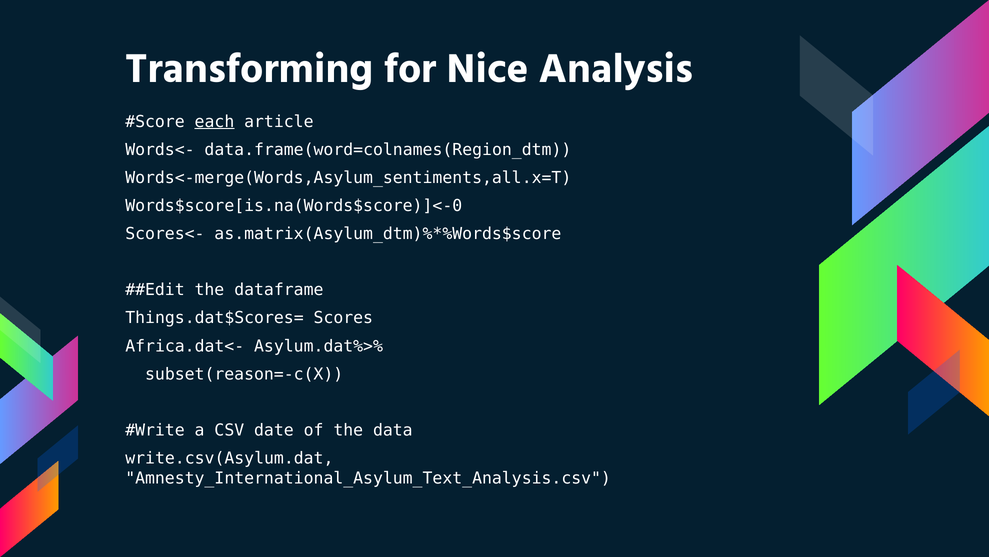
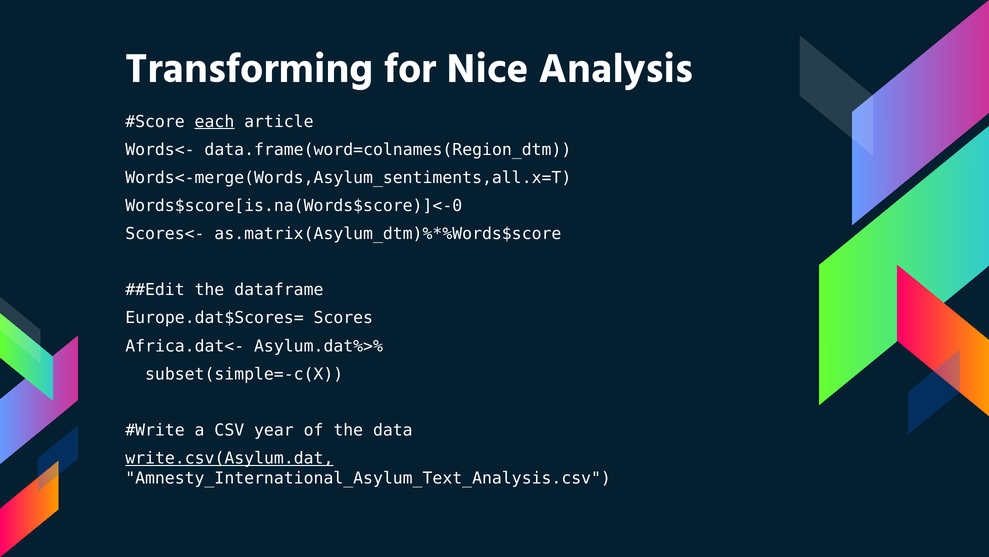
Things.dat$Scores=: Things.dat$Scores= -> Europe.dat$Scores= (214, 318)
subset(reason=-c(X: subset(reason=-c(X -> subset(simple=-c(X (244, 374)
date: date -> year (274, 430)
write.csv(Asylum.dat underline: none -> present (229, 458)
